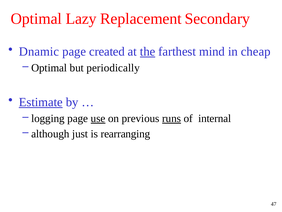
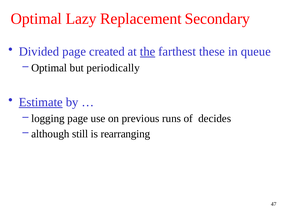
Dnamic: Dnamic -> Divided (39, 52)
mind: mind -> these (212, 52)
cheap: cheap -> queue (256, 52)
use underline: present -> none (98, 118)
runs underline: present -> none (172, 118)
internal: internal -> decides (215, 118)
just: just -> still (80, 134)
